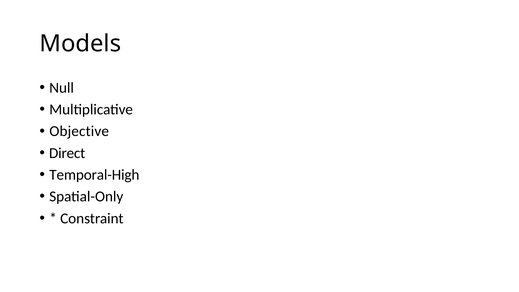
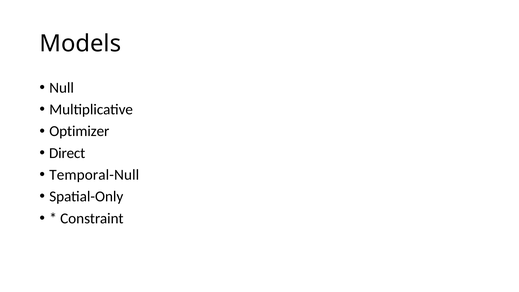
Objective: Objective -> Optimizer (79, 131)
Temporal-High: Temporal-High -> Temporal-Null (94, 175)
